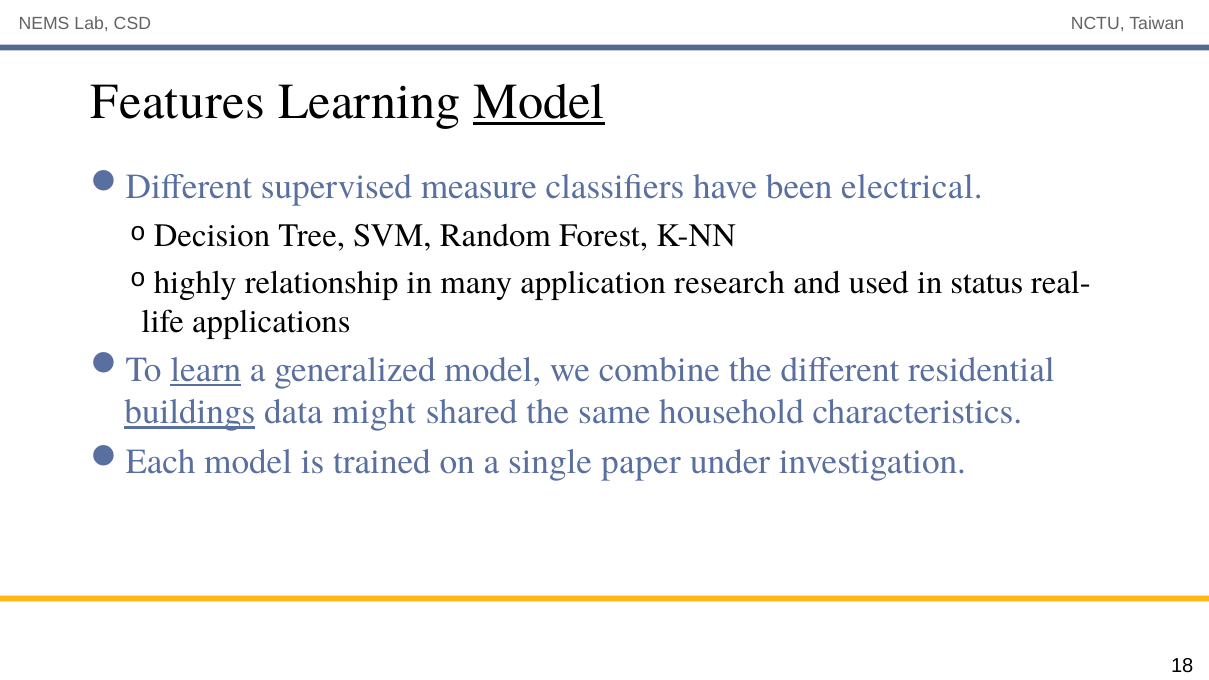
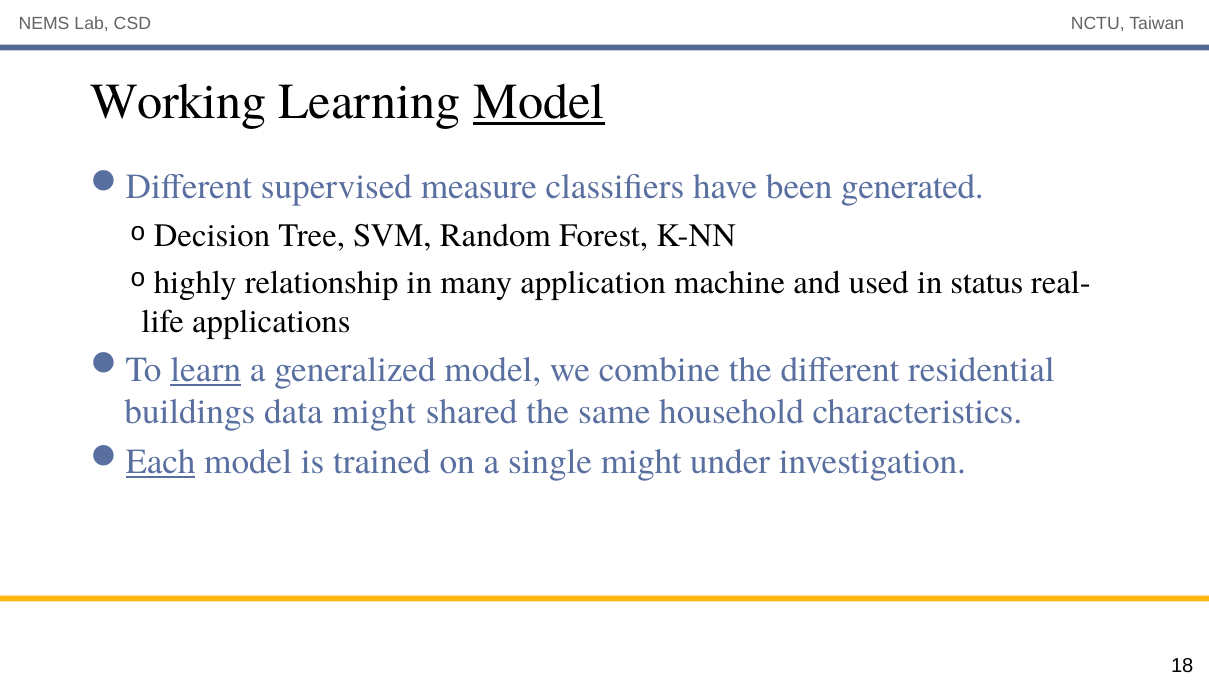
Features: Features -> Working (178, 102)
electrical: electrical -> generated (912, 187)
research: research -> machine (730, 282)
buildings underline: present -> none (190, 412)
Each underline: none -> present (161, 462)
single paper: paper -> might (641, 462)
